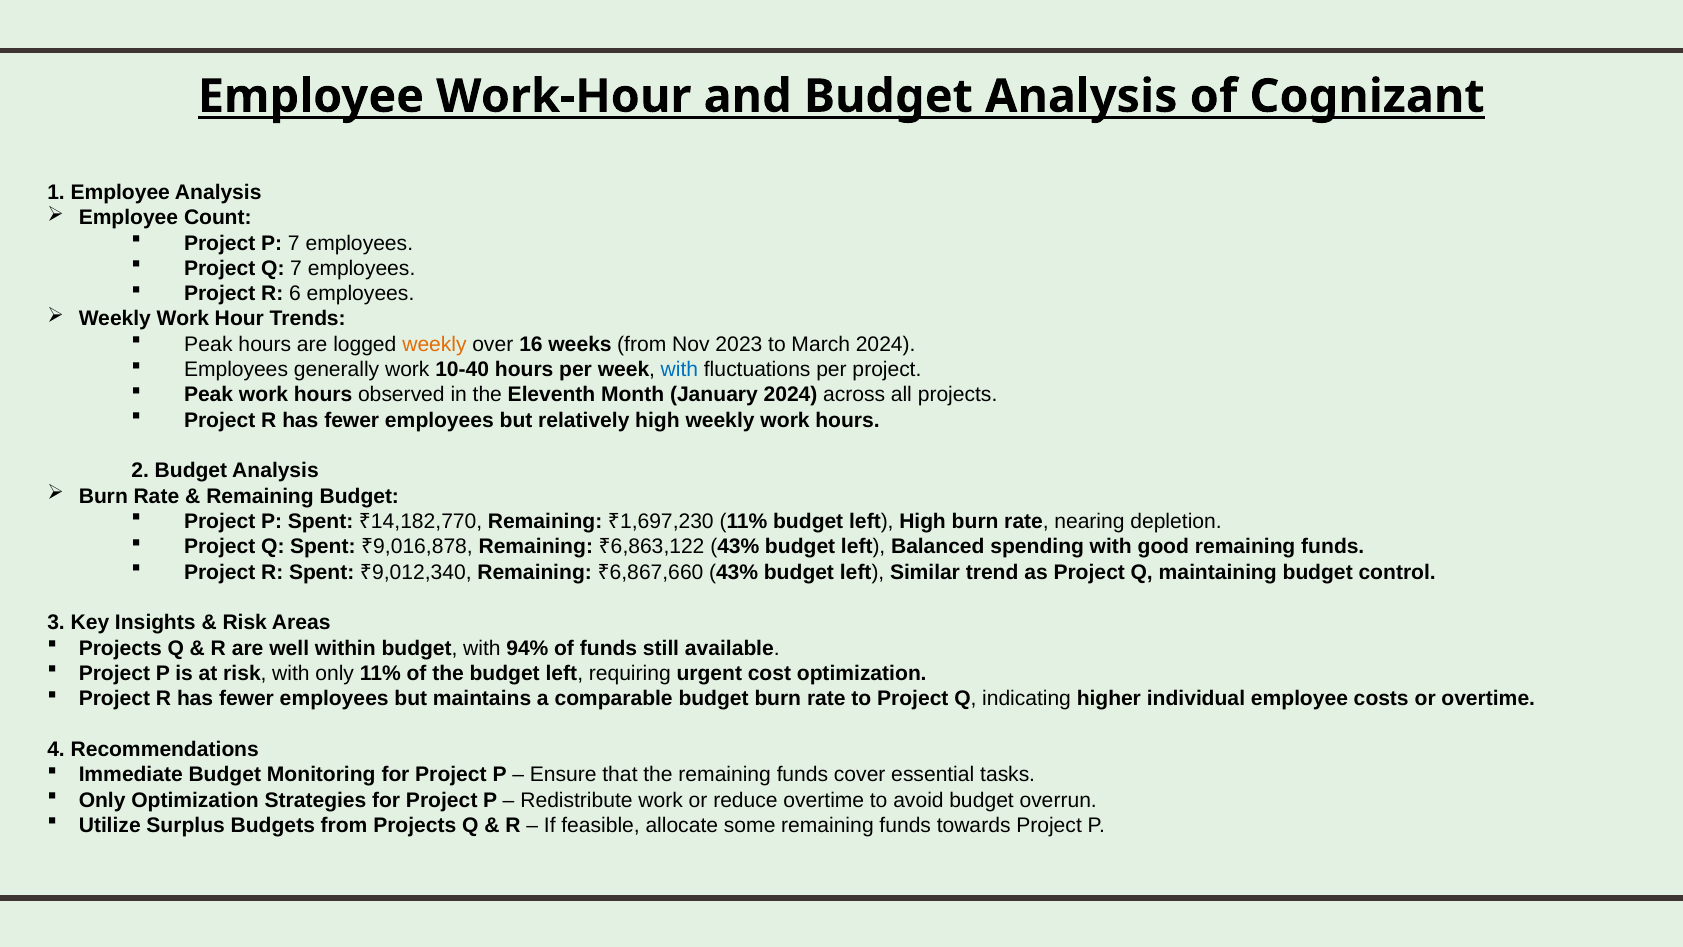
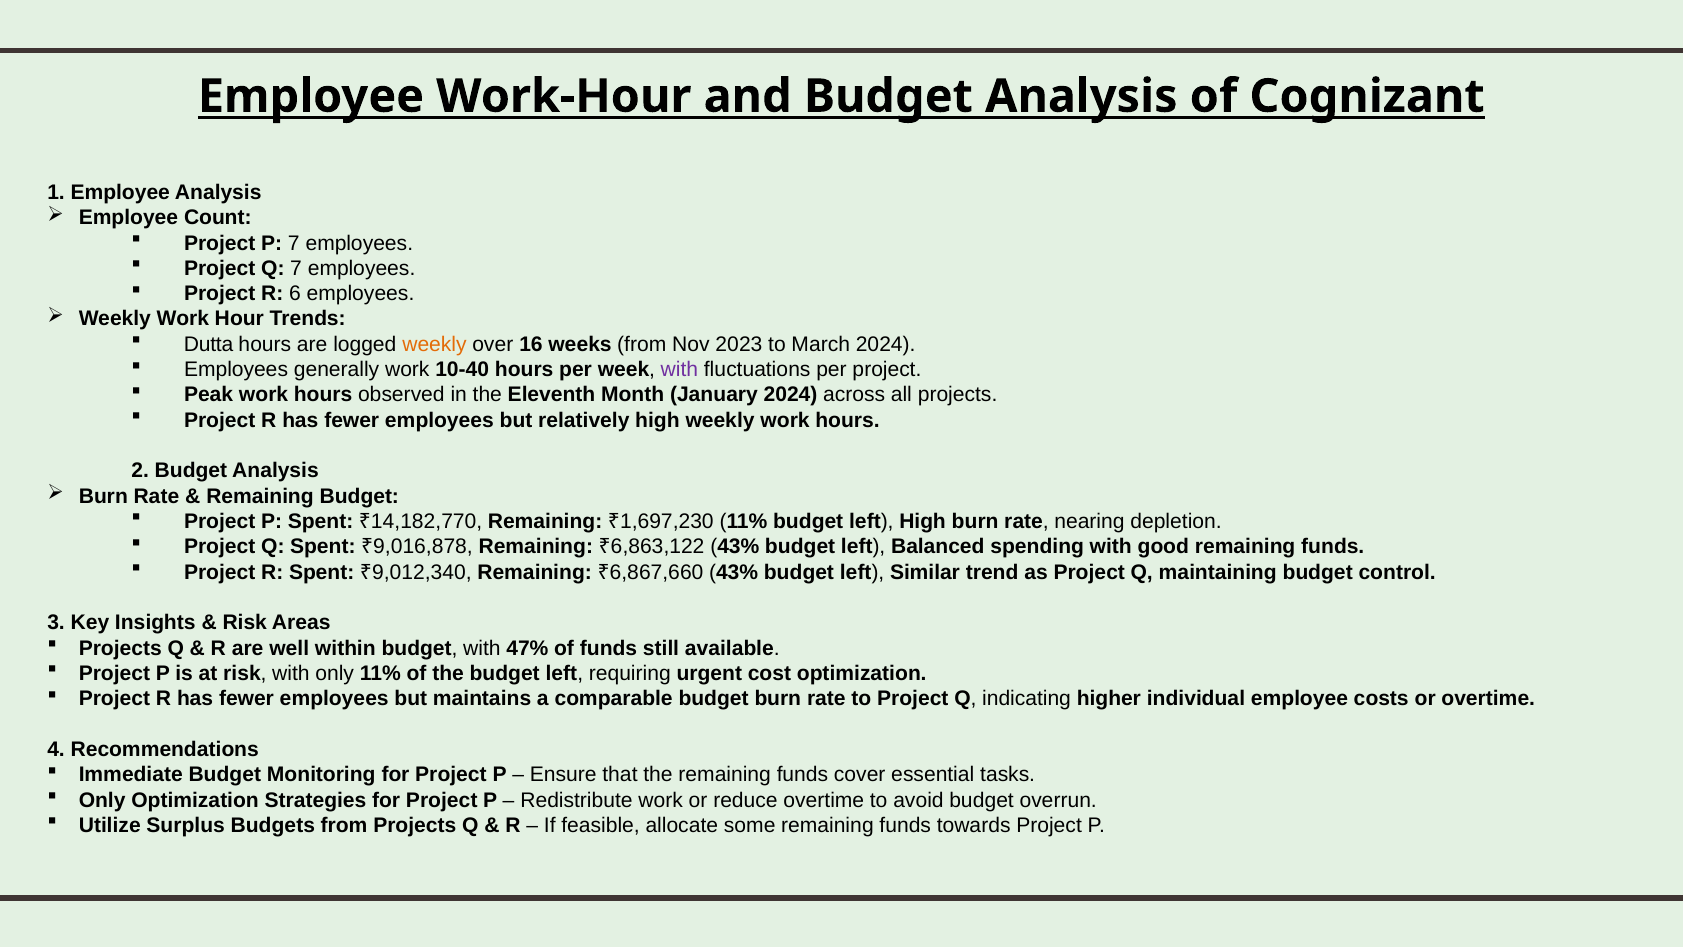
Peak: Peak -> Dutta (209, 344)
with colour: blue -> purple (679, 370)
94%: 94% -> 47% (527, 648)
